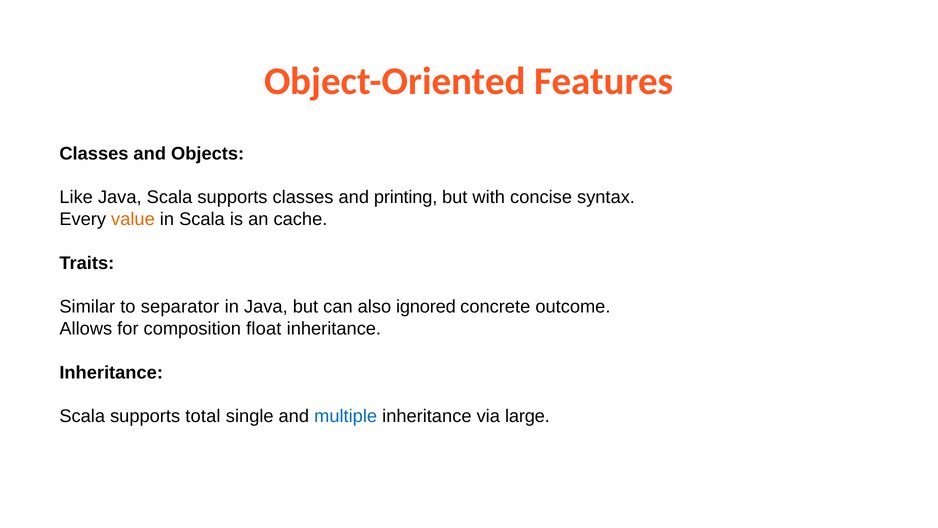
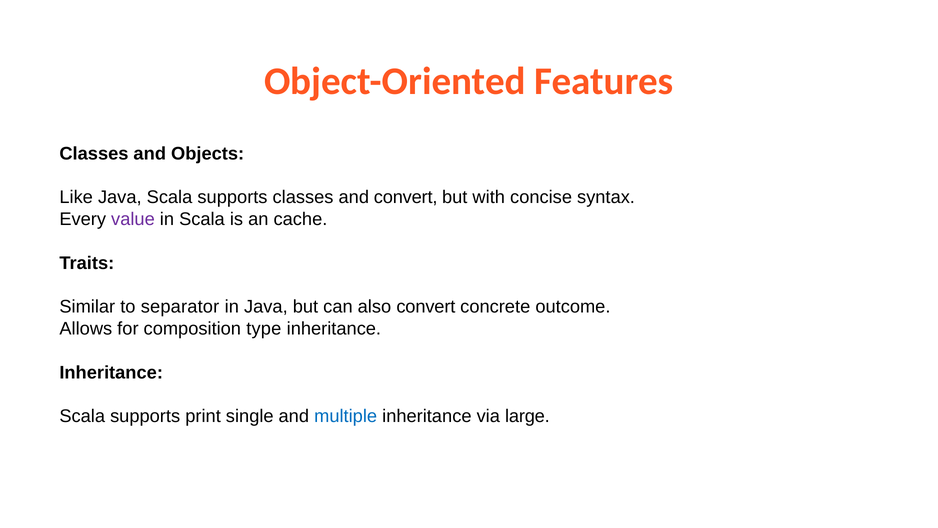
and printing: printing -> convert (406, 197)
value colour: orange -> purple (133, 219)
also ignored: ignored -> convert (426, 307)
float: float -> type (264, 329)
total: total -> print (203, 416)
